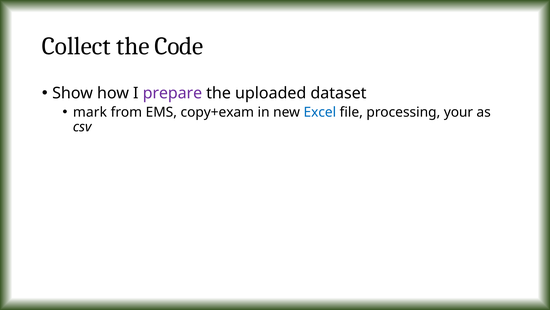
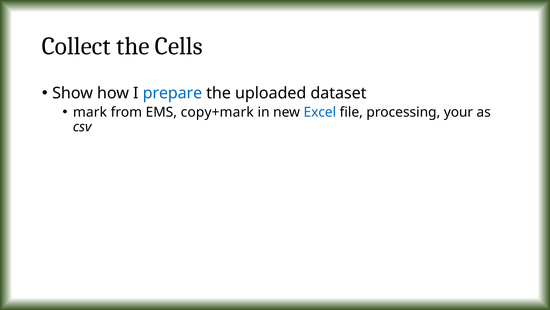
Code: Code -> Cells (179, 46)
prepare colour: purple -> blue (172, 93)
copy+exam: copy+exam -> copy+mark (217, 112)
